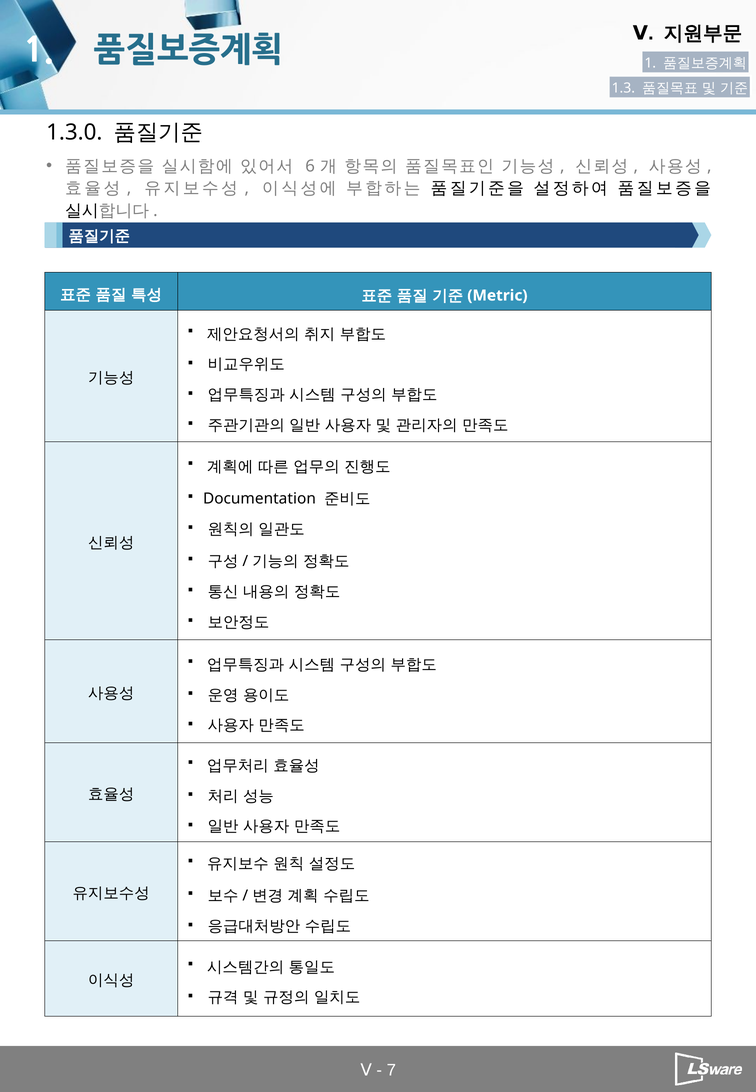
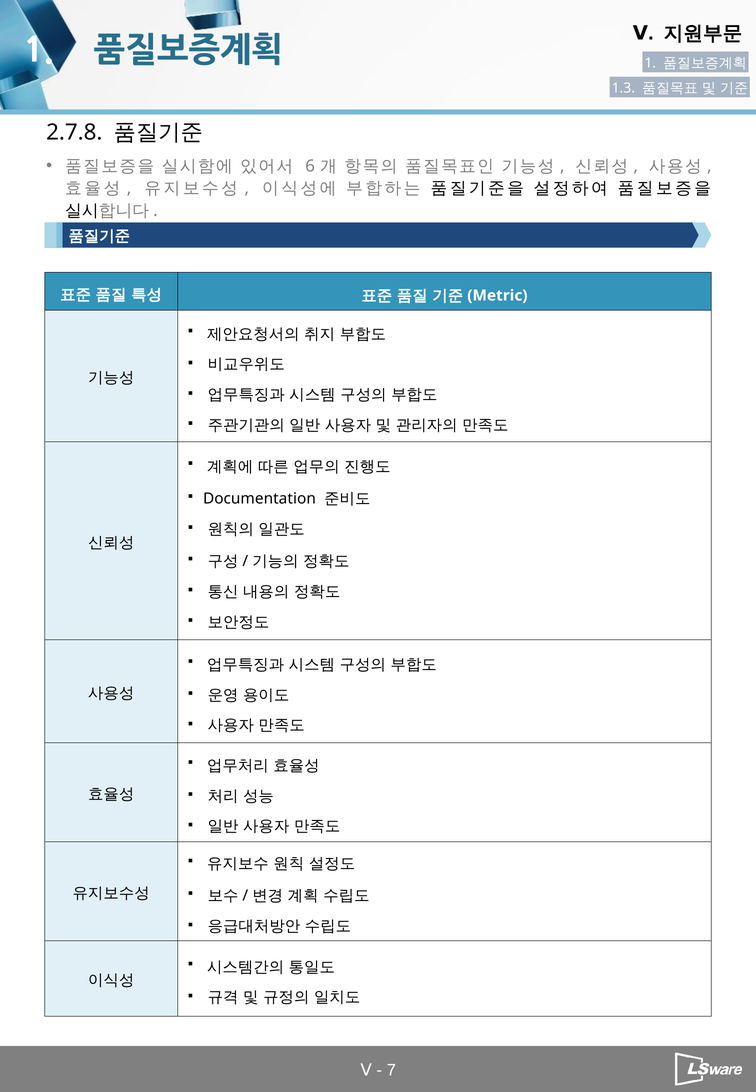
1.3.0: 1.3.0 -> 2.7.8 (74, 132)
